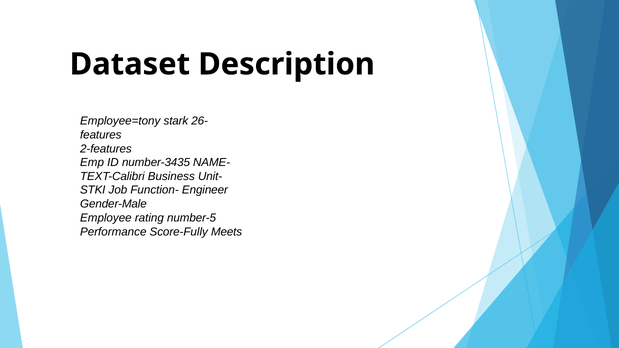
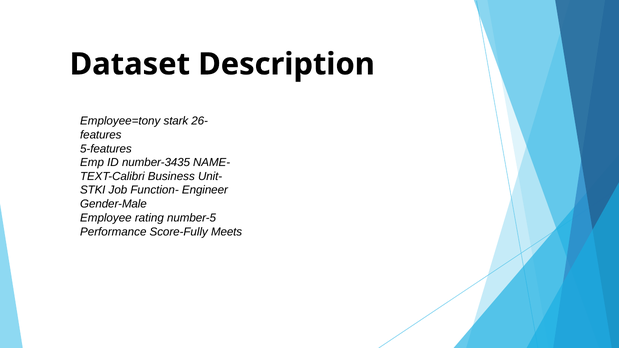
2-features: 2-features -> 5-features (106, 149)
